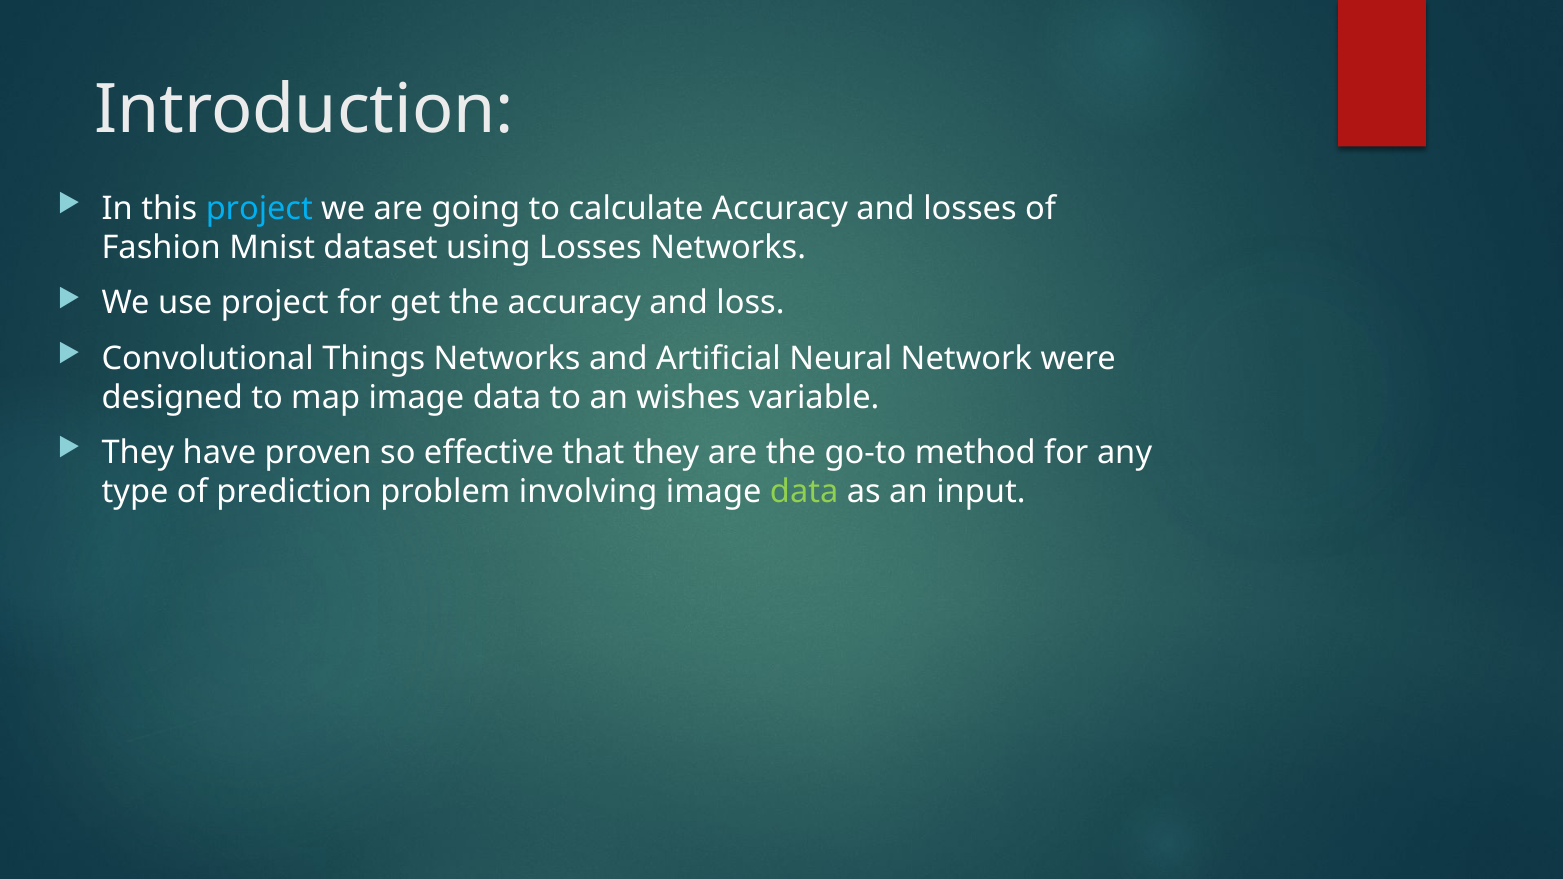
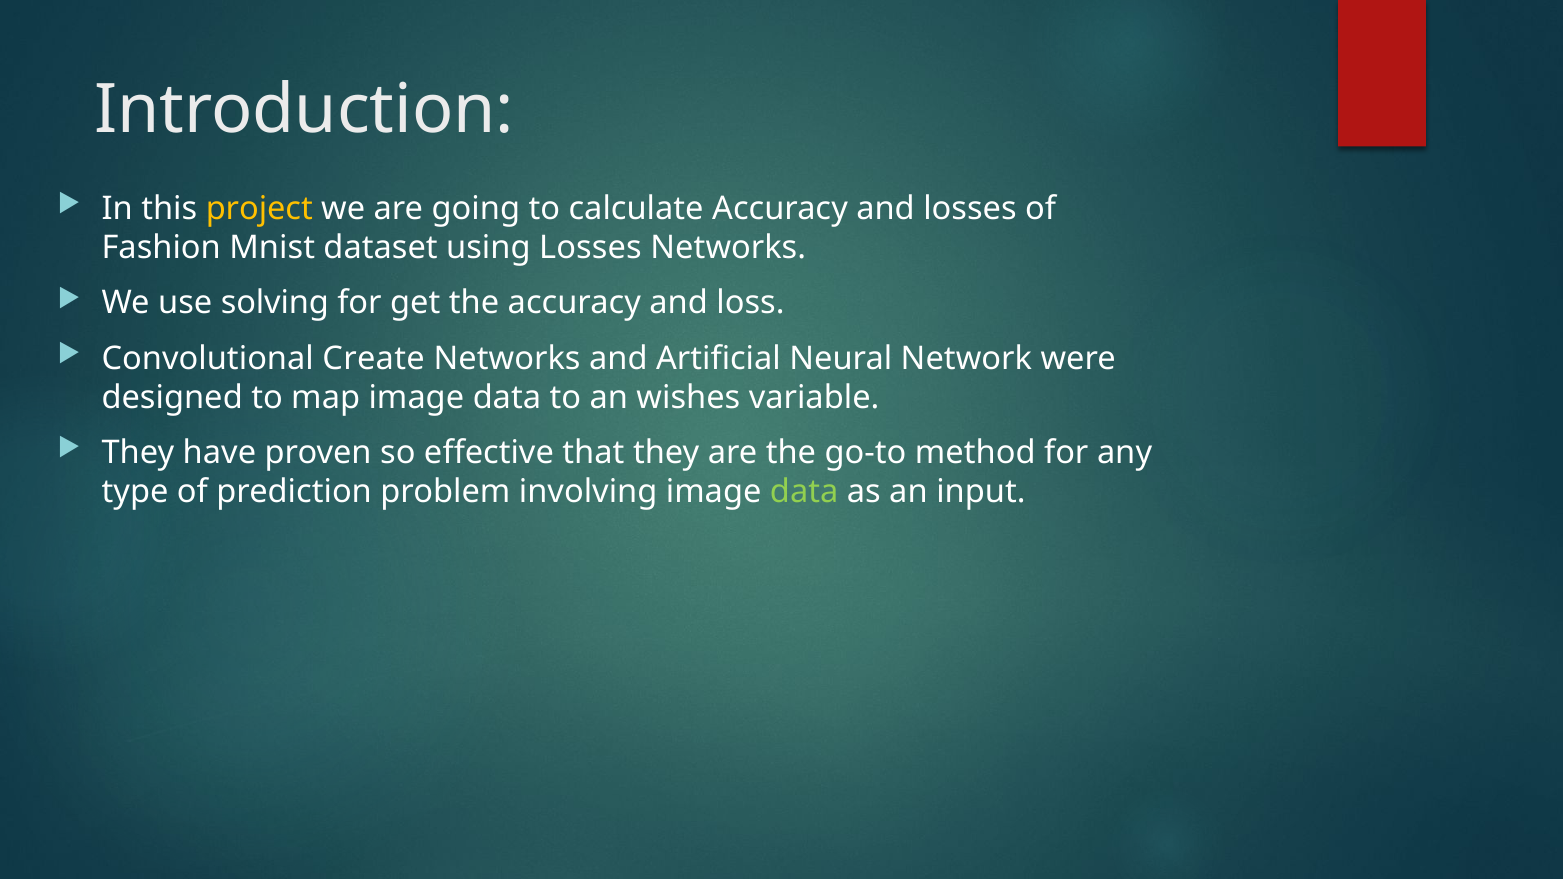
project colour: light blue -> yellow (259, 209)
use project: project -> solving (275, 303)
Things: Things -> Create (374, 359)
